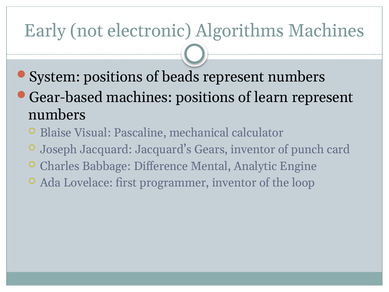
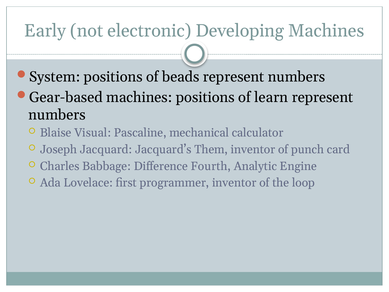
Algorithms: Algorithms -> Developing (240, 31)
Gears: Gears -> Them (211, 149)
Mental: Mental -> Fourth (211, 166)
